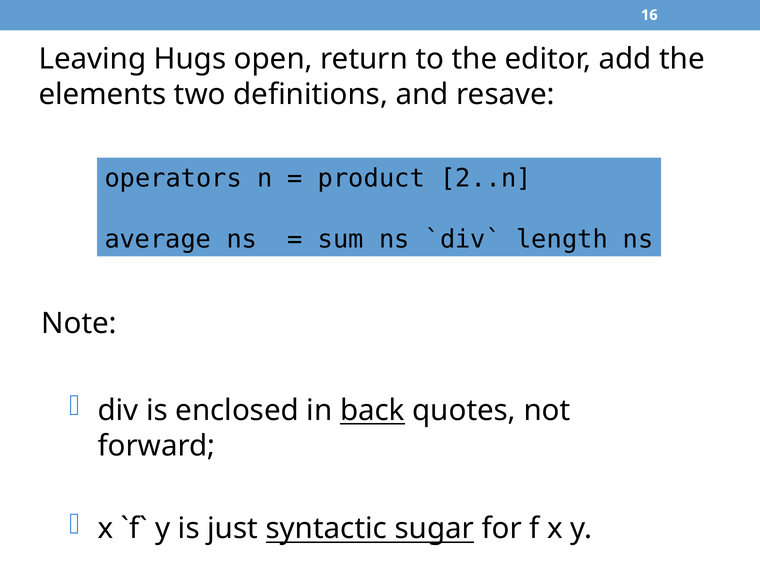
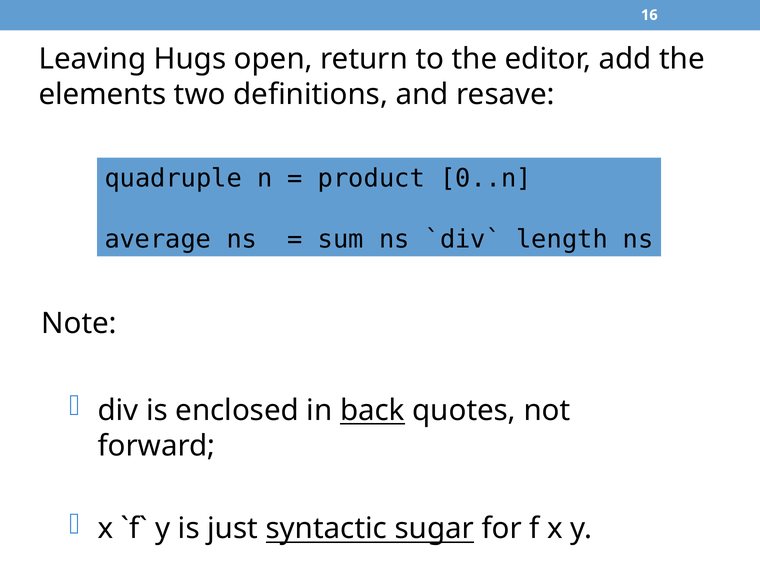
operators: operators -> quadruple (173, 178)
2..n: 2..n -> 0..n (486, 178)
